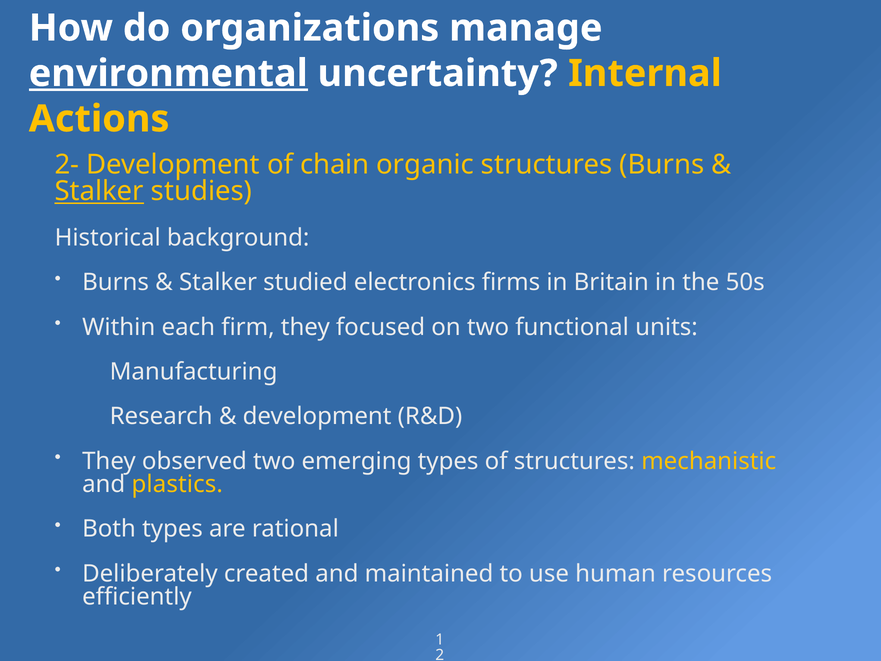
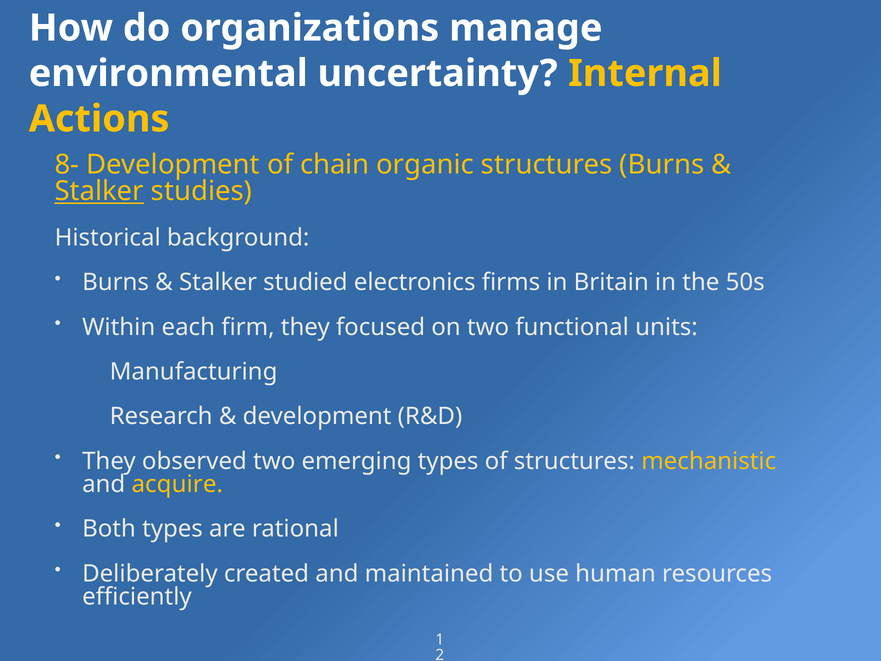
environmental underline: present -> none (168, 73)
2-: 2- -> 8- (67, 165)
plastics: plastics -> acquire (177, 484)
